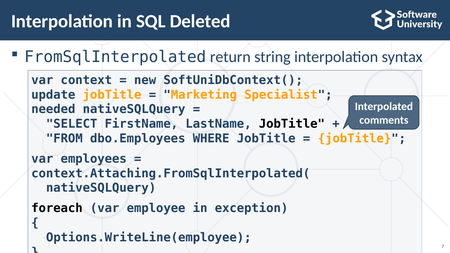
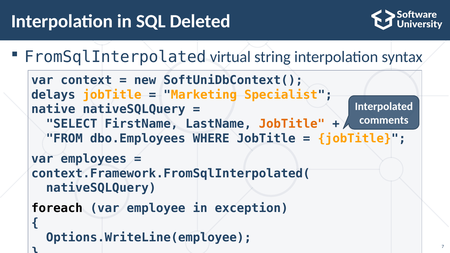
return: return -> virtual (230, 57)
update: update -> delays (53, 95)
needed: needed -> native (53, 109)
JobTitle colour: black -> orange (292, 124)
context.Attaching.FromSqlInterpolated(: context.Attaching.FromSqlInterpolated( -> context.Framework.FromSqlInterpolated( (171, 173)
